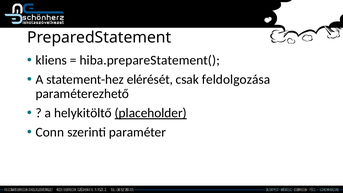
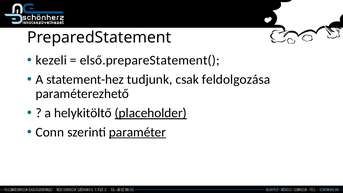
kliens: kliens -> kezeli (51, 60)
hiba.prepareStatement(: hiba.prepareStatement( -> első.prepareStatement( (150, 60)
elérését: elérését -> tudjunk (150, 79)
paraméter underline: none -> present (137, 132)
